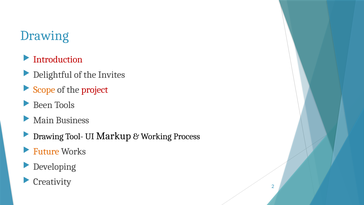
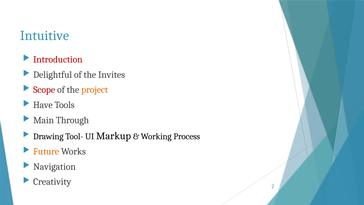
Drawing: Drawing -> Intuitive (45, 36)
Scope colour: orange -> red (44, 90)
project colour: red -> orange (95, 90)
Been: Been -> Have (43, 105)
Business: Business -> Through (72, 120)
Developing: Developing -> Navigation (54, 166)
